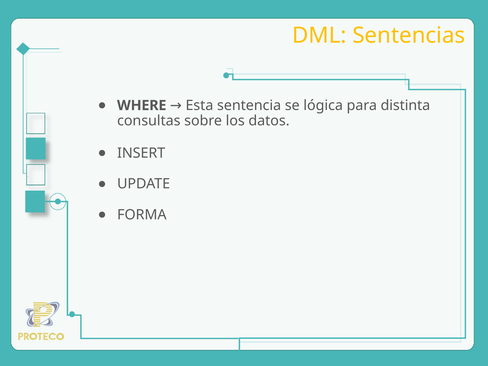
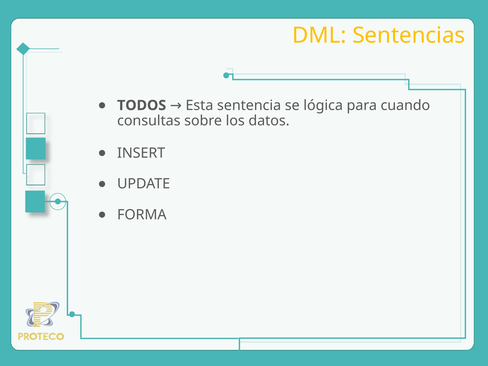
WHERE: WHERE -> TODOS (142, 105)
distinta: distinta -> cuando (405, 105)
